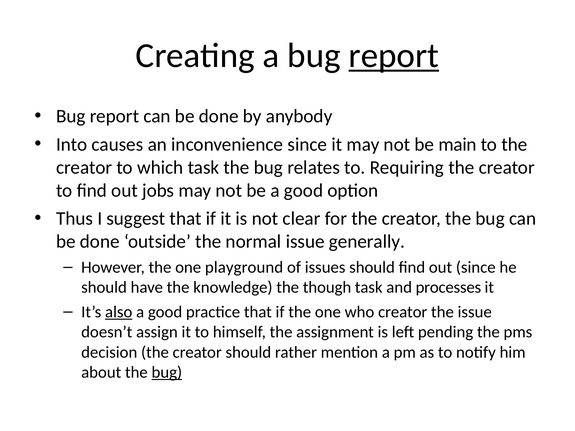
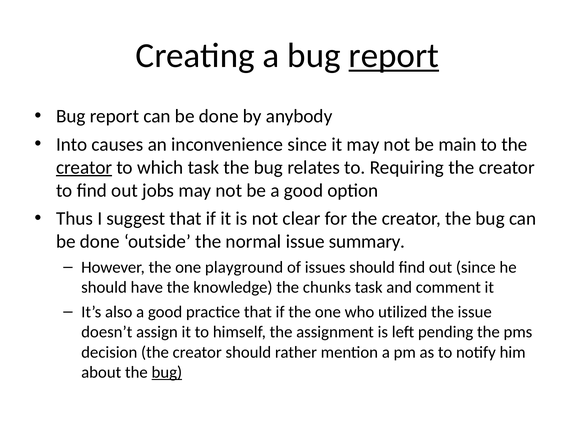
creator underline: none -> present (84, 167)
generally: generally -> summary (367, 242)
though: though -> chunks (327, 288)
processes: processes -> comment (448, 288)
also underline: present -> none (119, 312)
who creator: creator -> utilized (403, 312)
